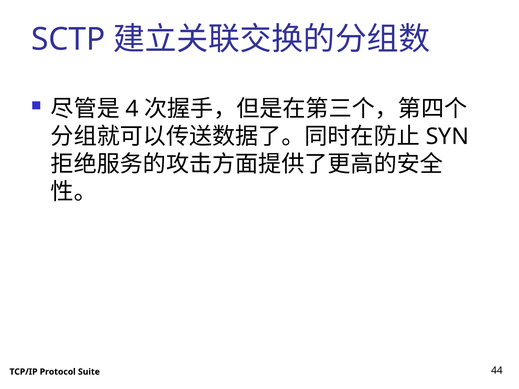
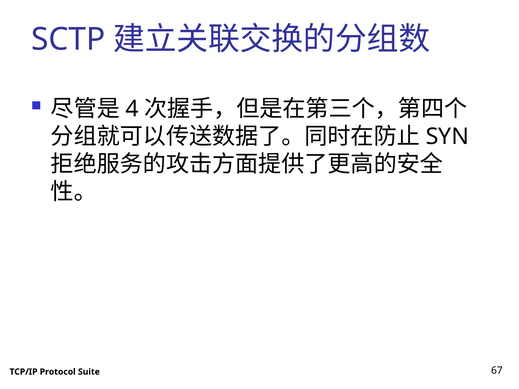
44: 44 -> 67 (497, 371)
